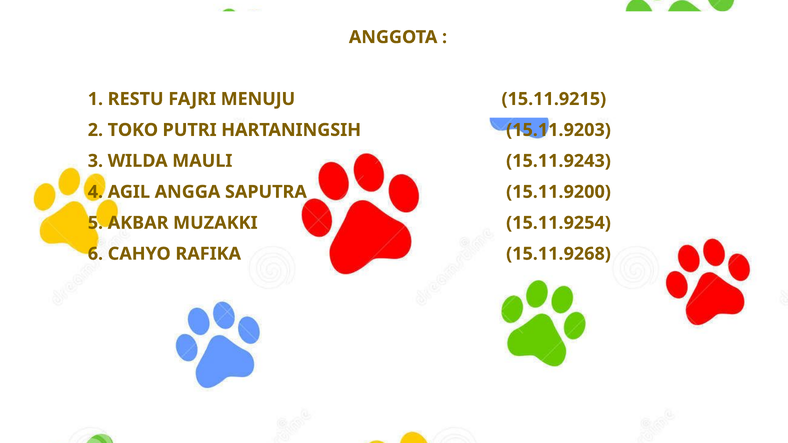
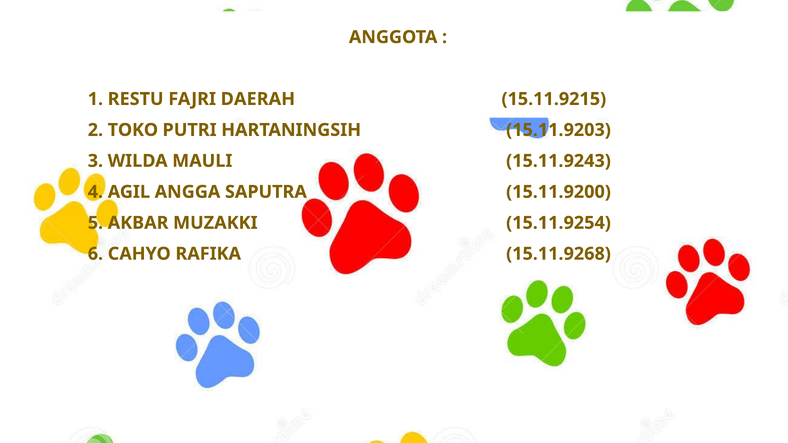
MENUJU: MENUJU -> DAERAH (258, 99)
